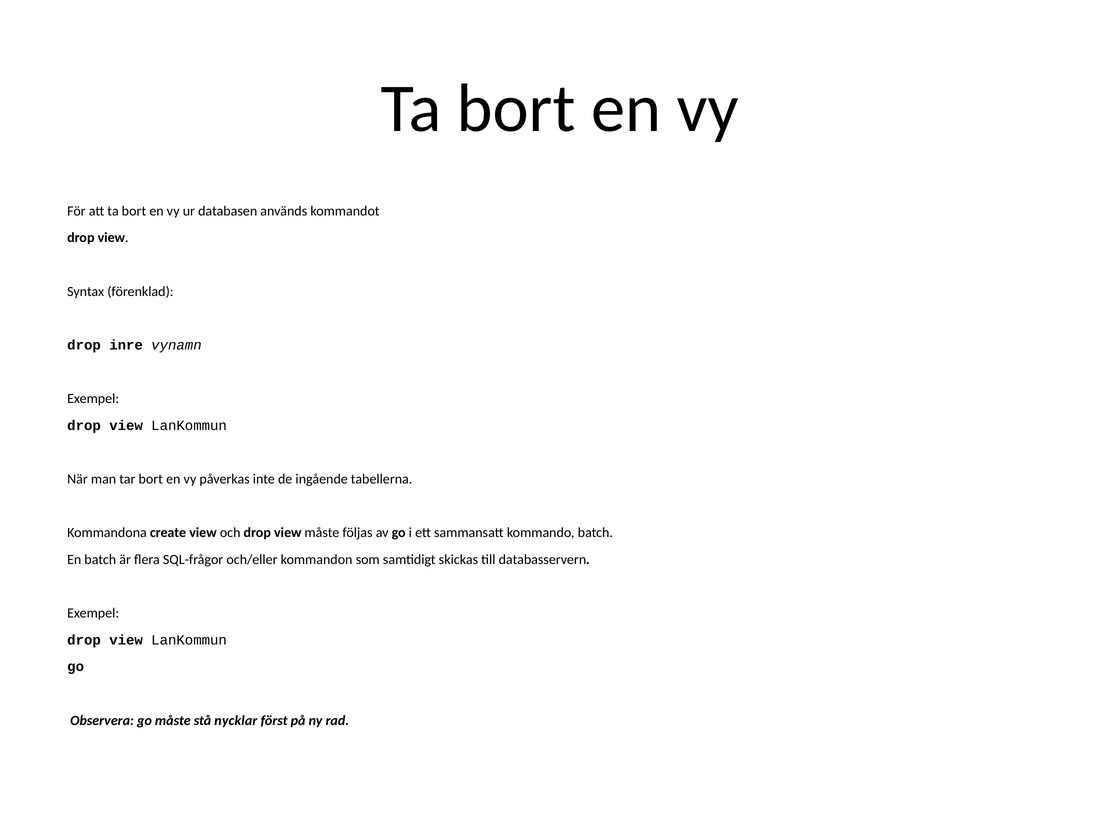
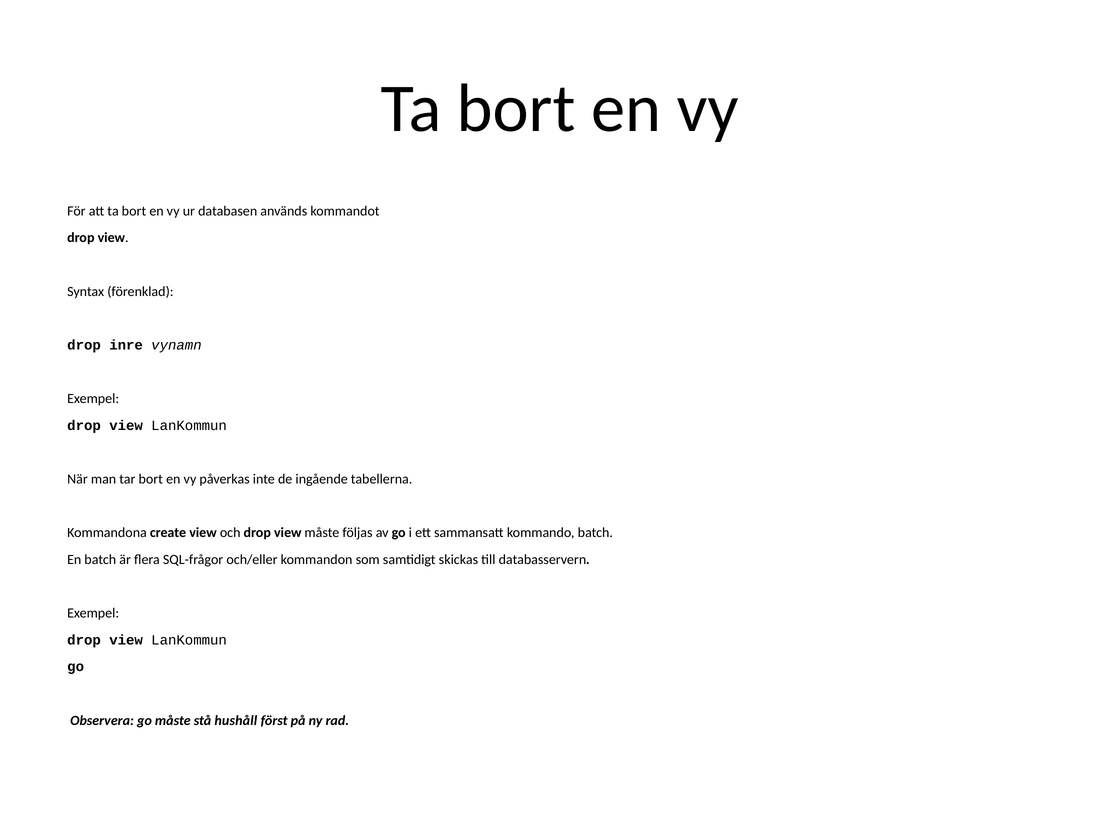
nycklar: nycklar -> hushåll (236, 720)
